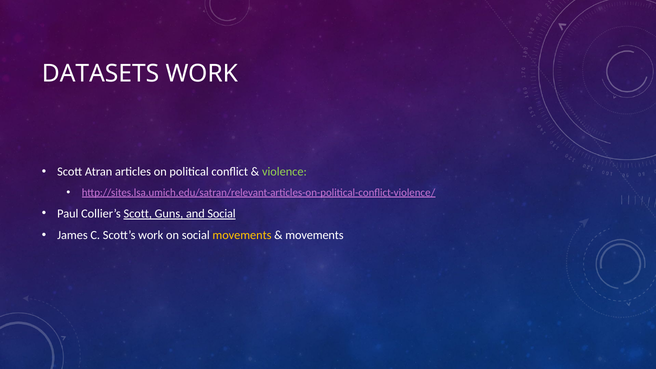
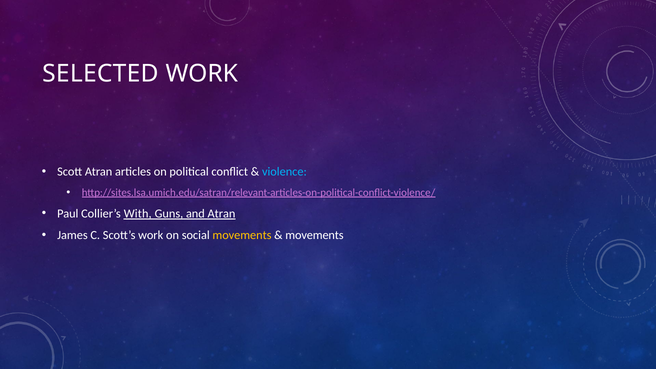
DATASETS: DATASETS -> SELECTED (100, 74)
violence colour: light green -> light blue (284, 172)
Collier’s Scott: Scott -> With (138, 214)
and Social: Social -> Atran (221, 214)
